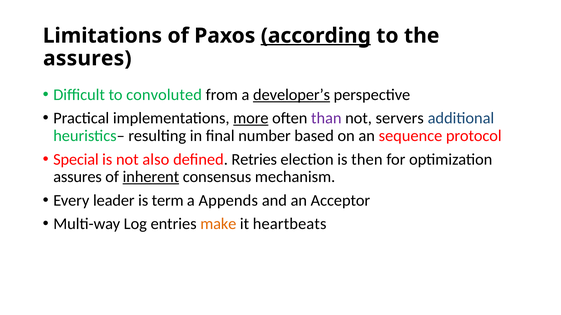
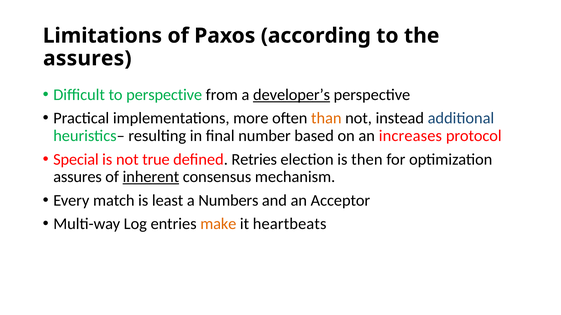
according underline: present -> none (316, 36)
to convoluted: convoluted -> perspective (164, 95)
more underline: present -> none (251, 118)
than colour: purple -> orange (326, 118)
servers: servers -> instead (400, 118)
sequence: sequence -> increases (410, 136)
also: also -> true (156, 160)
leader: leader -> match (114, 201)
term: term -> least (168, 201)
Appends: Appends -> Numbers (228, 201)
